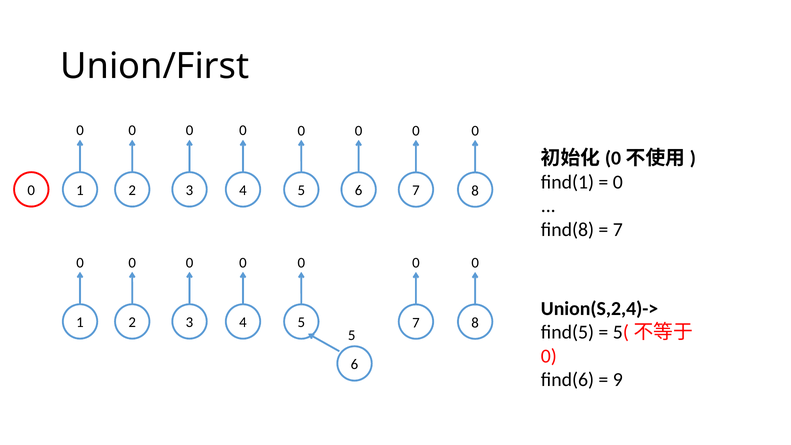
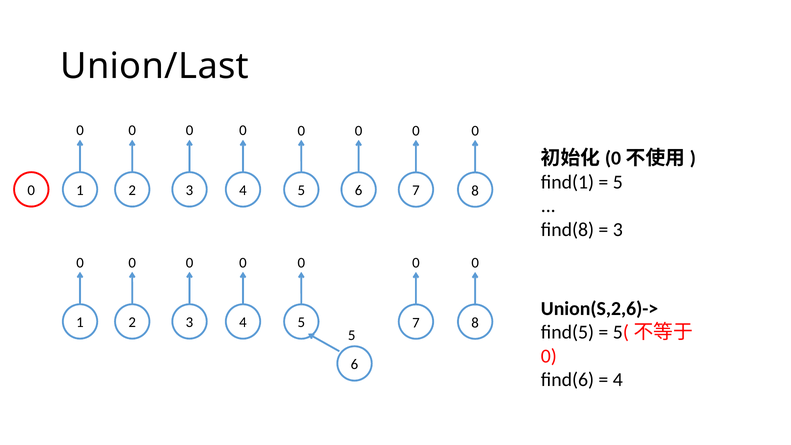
Union/First: Union/First -> Union/Last (155, 66)
0: 0 -> 5 (618, 182)
7: 7 -> 3 (618, 230)
Union(S,2,4)->: Union(S,2,4)-> -> Union(S,2,6)-> (600, 309)
9: 9 -> 4 (618, 380)
